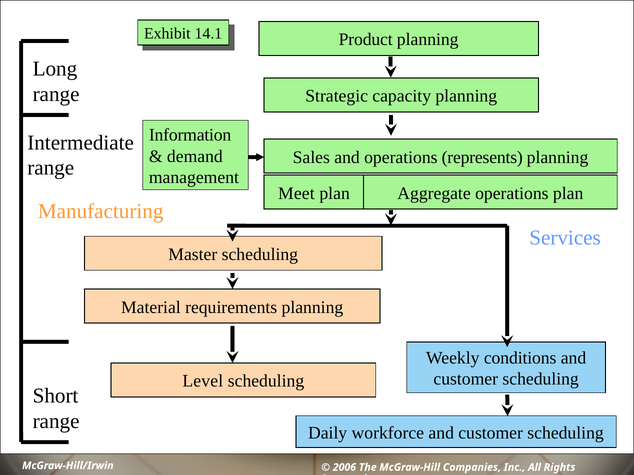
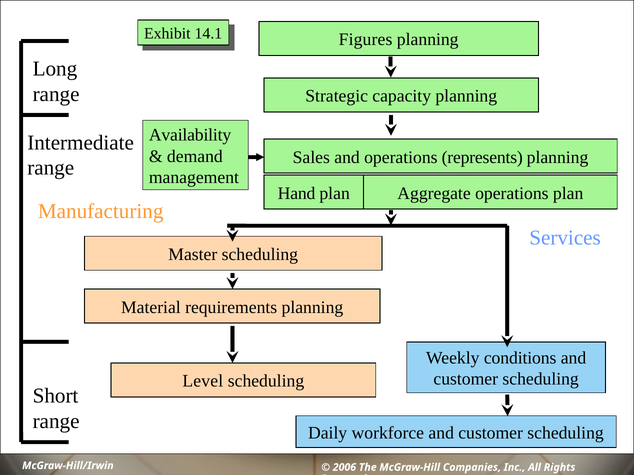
Product: Product -> Figures (366, 40)
Information: Information -> Availability (190, 135)
Meet: Meet -> Hand (297, 193)
